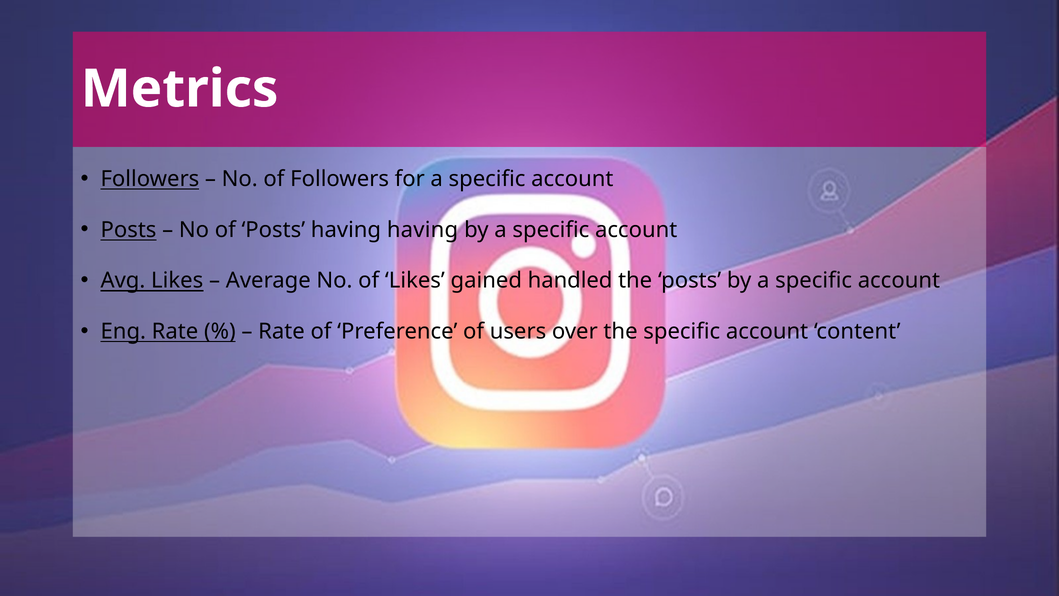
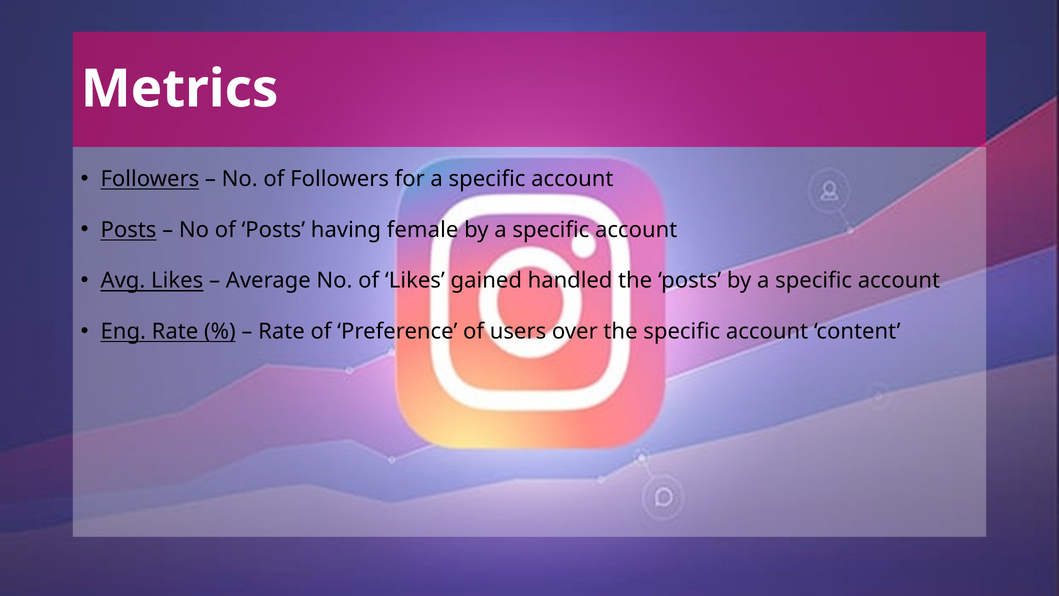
having having: having -> female (423, 230)
